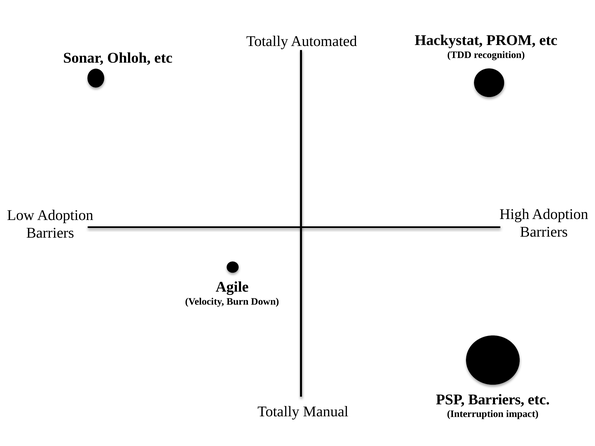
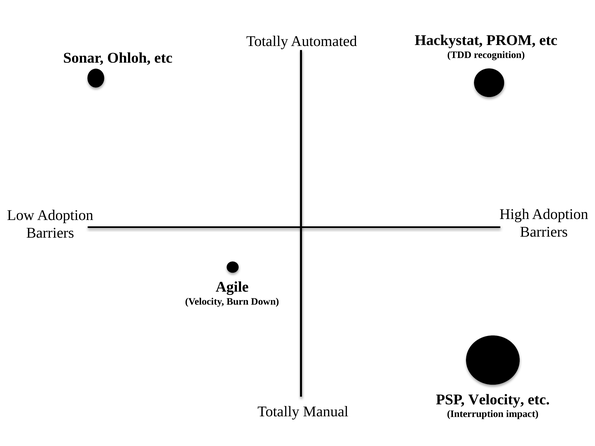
PSP Barriers: Barriers -> Velocity (496, 400)
